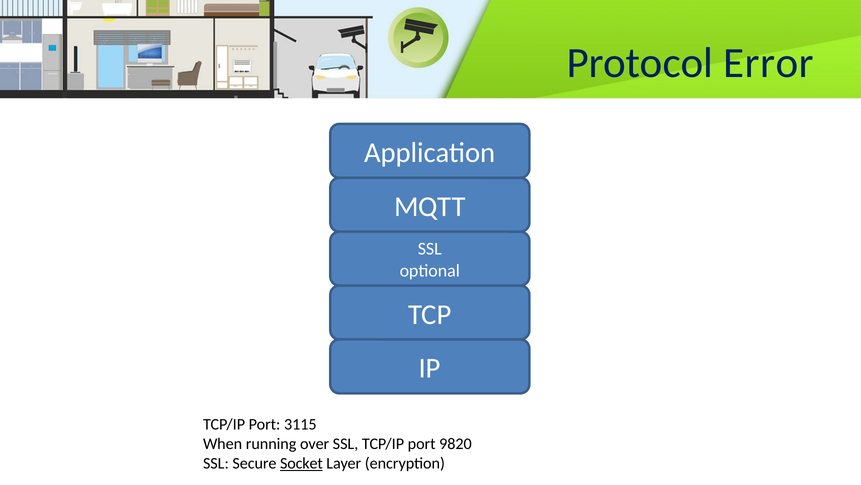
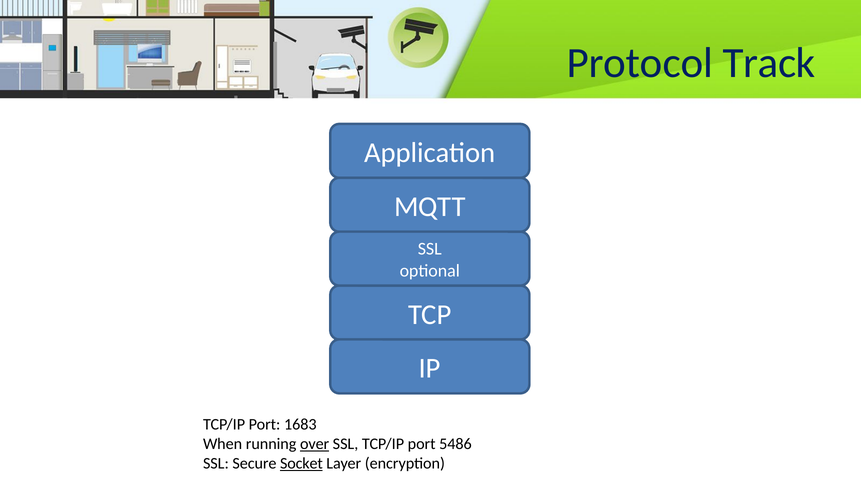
Error: Error -> Track (769, 63)
3115: 3115 -> 1683 (300, 424)
over underline: none -> present (315, 443)
9820: 9820 -> 5486 (455, 443)
